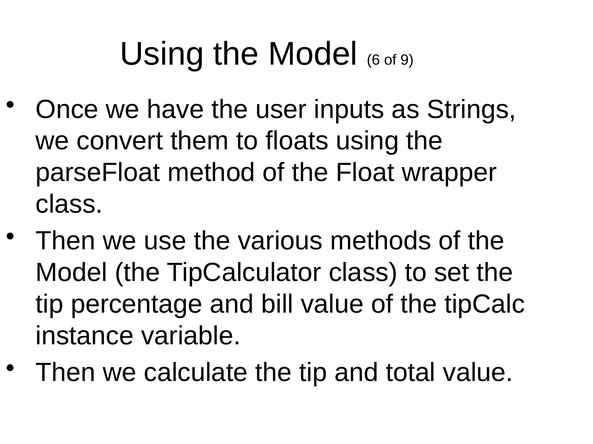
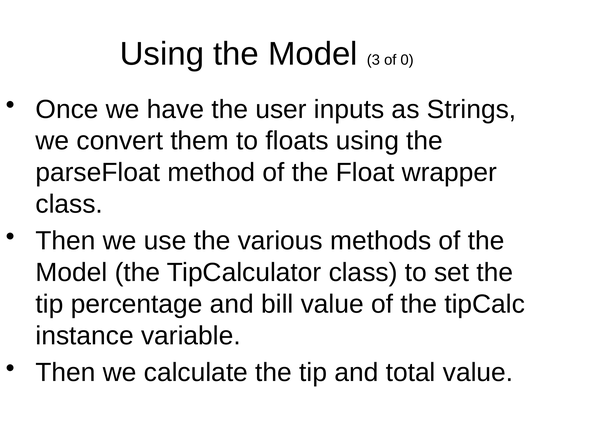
6: 6 -> 3 (373, 60)
9: 9 -> 0 (407, 60)
